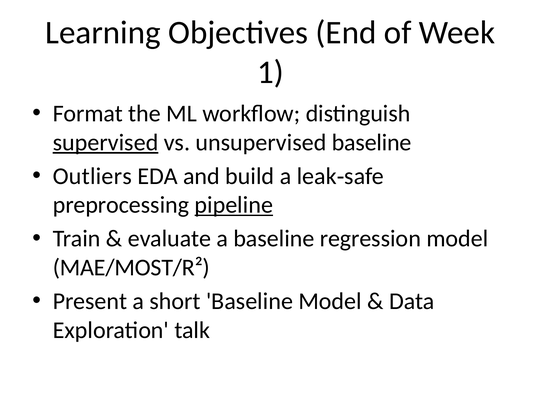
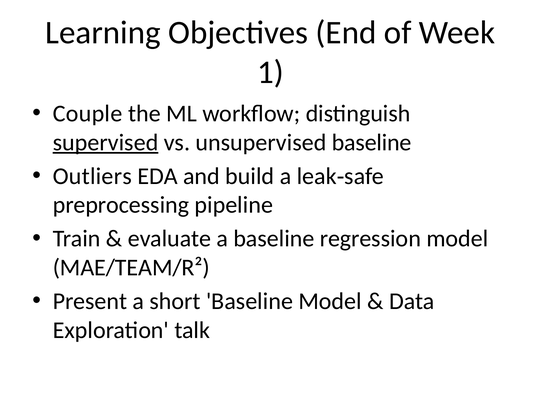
Format: Format -> Couple (88, 113)
pipeline underline: present -> none (234, 205)
MAE/MOST/R²: MAE/MOST/R² -> MAE/TEAM/R² (131, 267)
